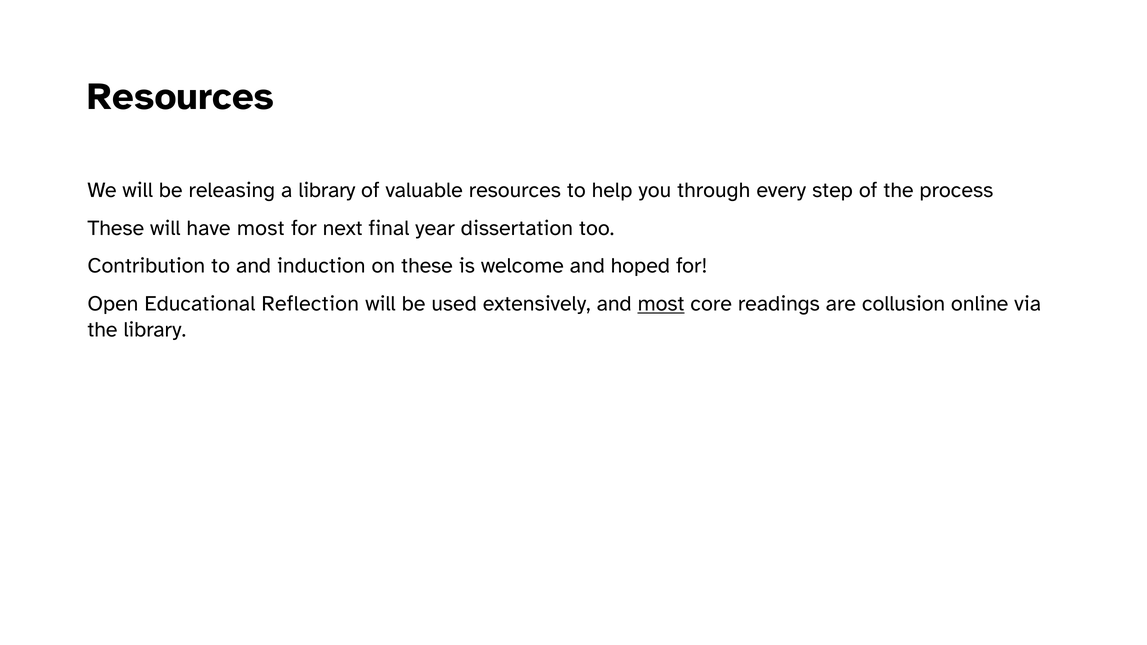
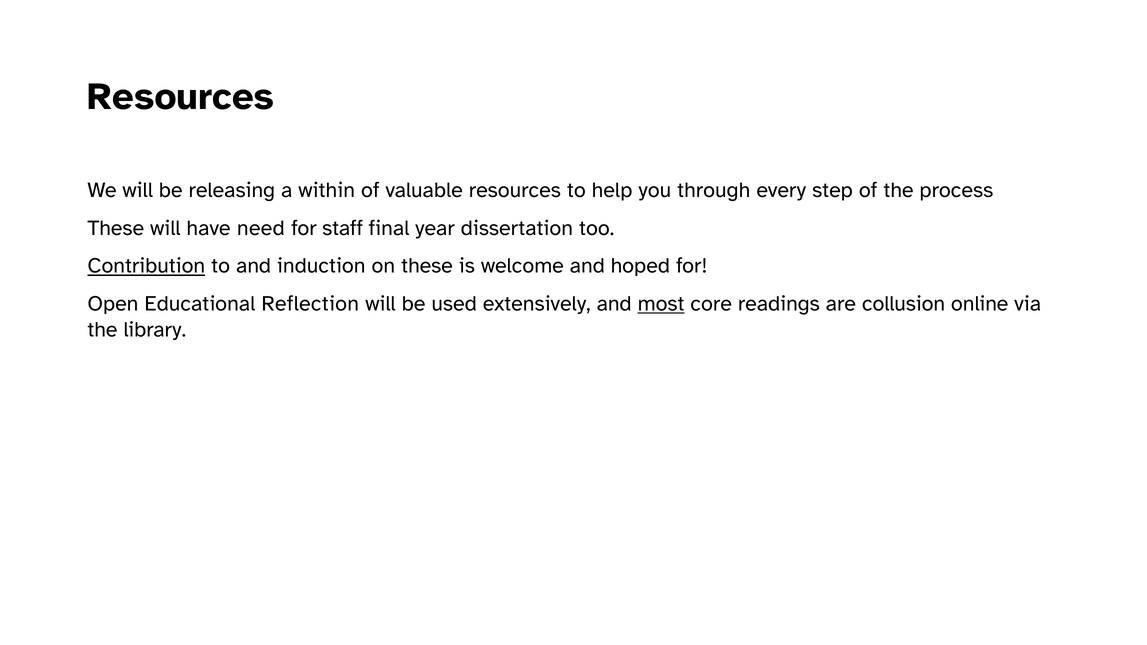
a library: library -> within (327, 190)
have most: most -> need (261, 228)
next: next -> staff (343, 228)
Contribution underline: none -> present (146, 266)
